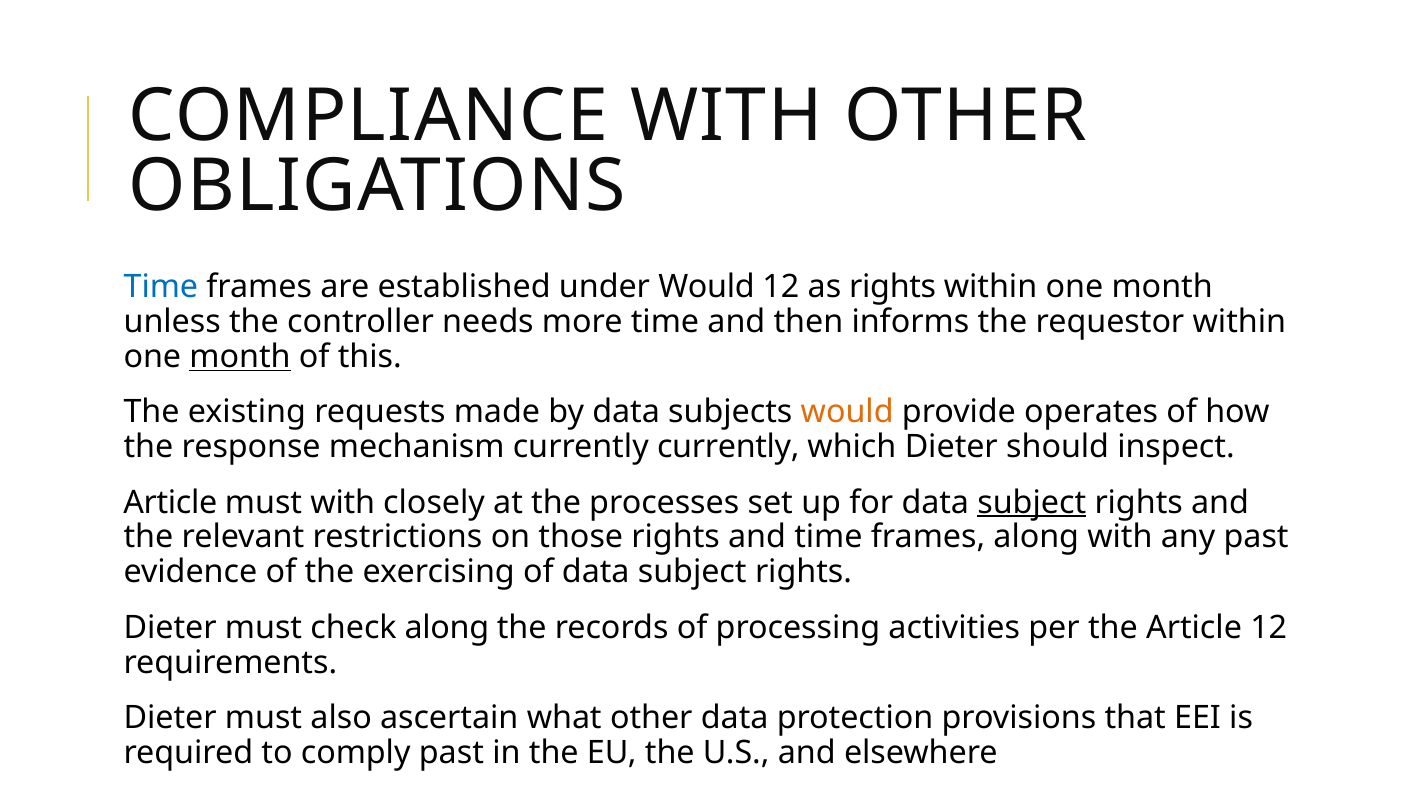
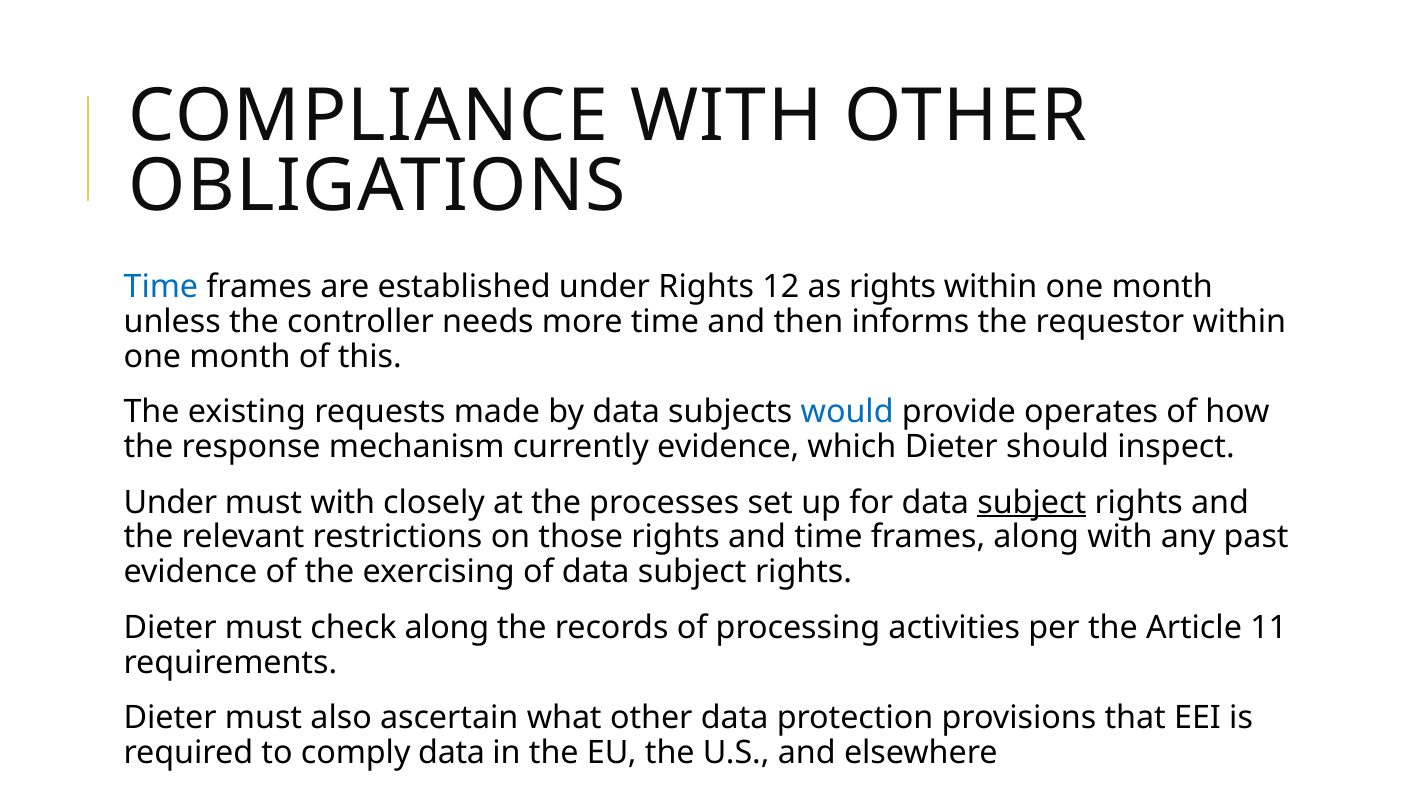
under Would: Would -> Rights (706, 287)
month underline: present -> none (240, 356)
would colour: orange -> blue (847, 412)
currently currently: currently -> evidence (728, 447)
Article: Article -> Under (170, 502)
Article 12: 12 -> 11 (1269, 627)
comply past: past -> data (452, 752)
